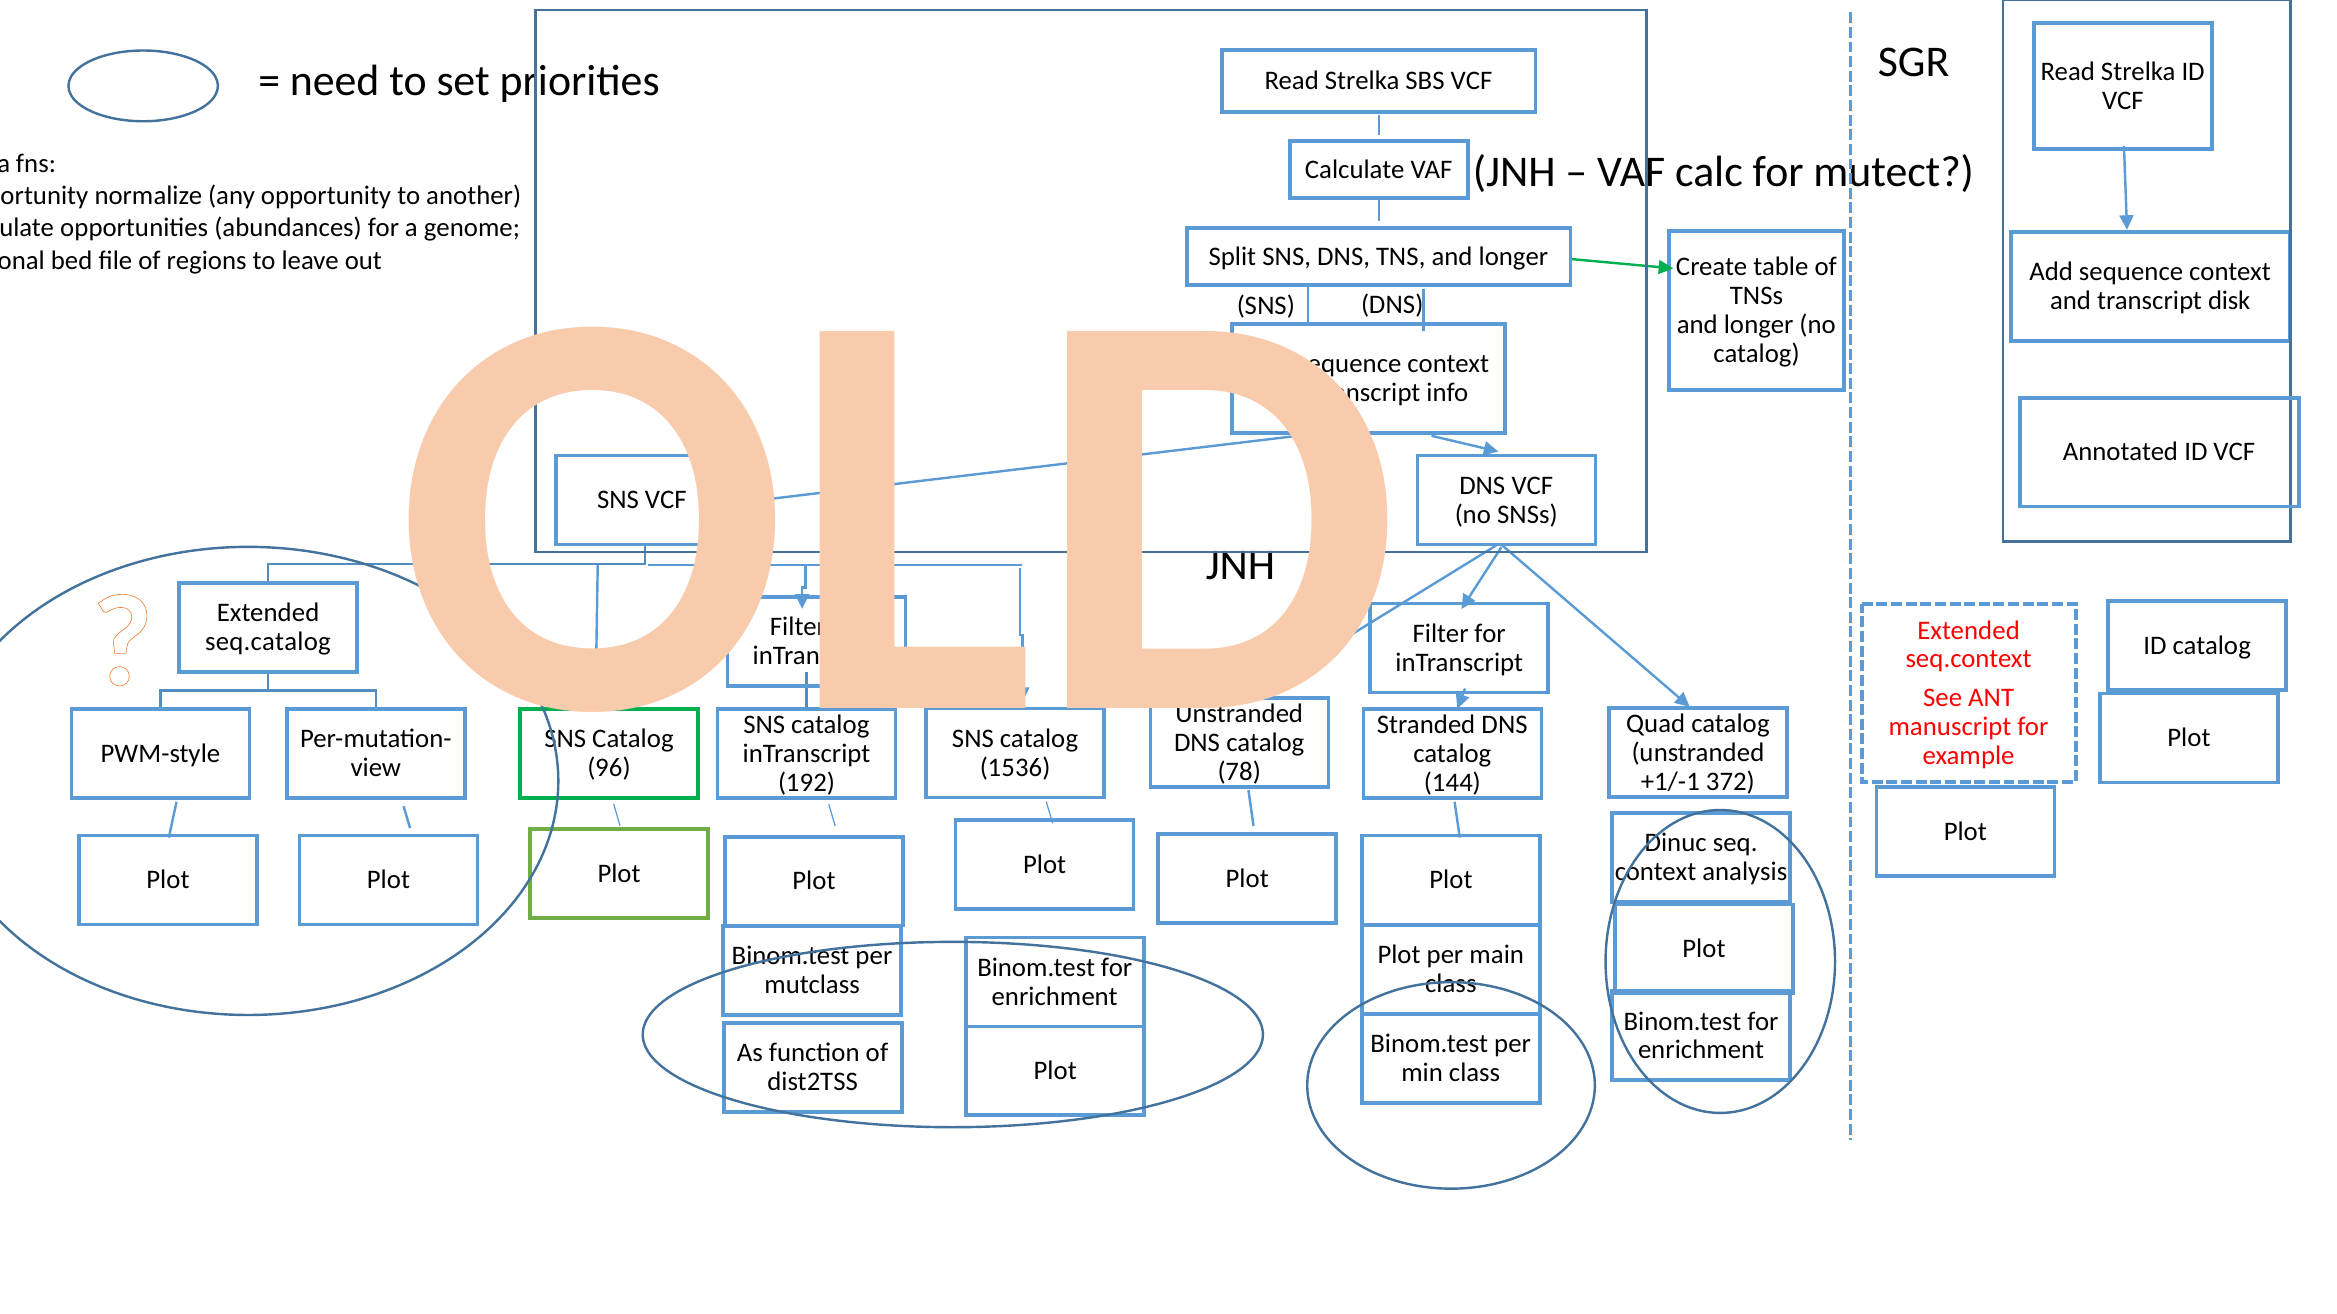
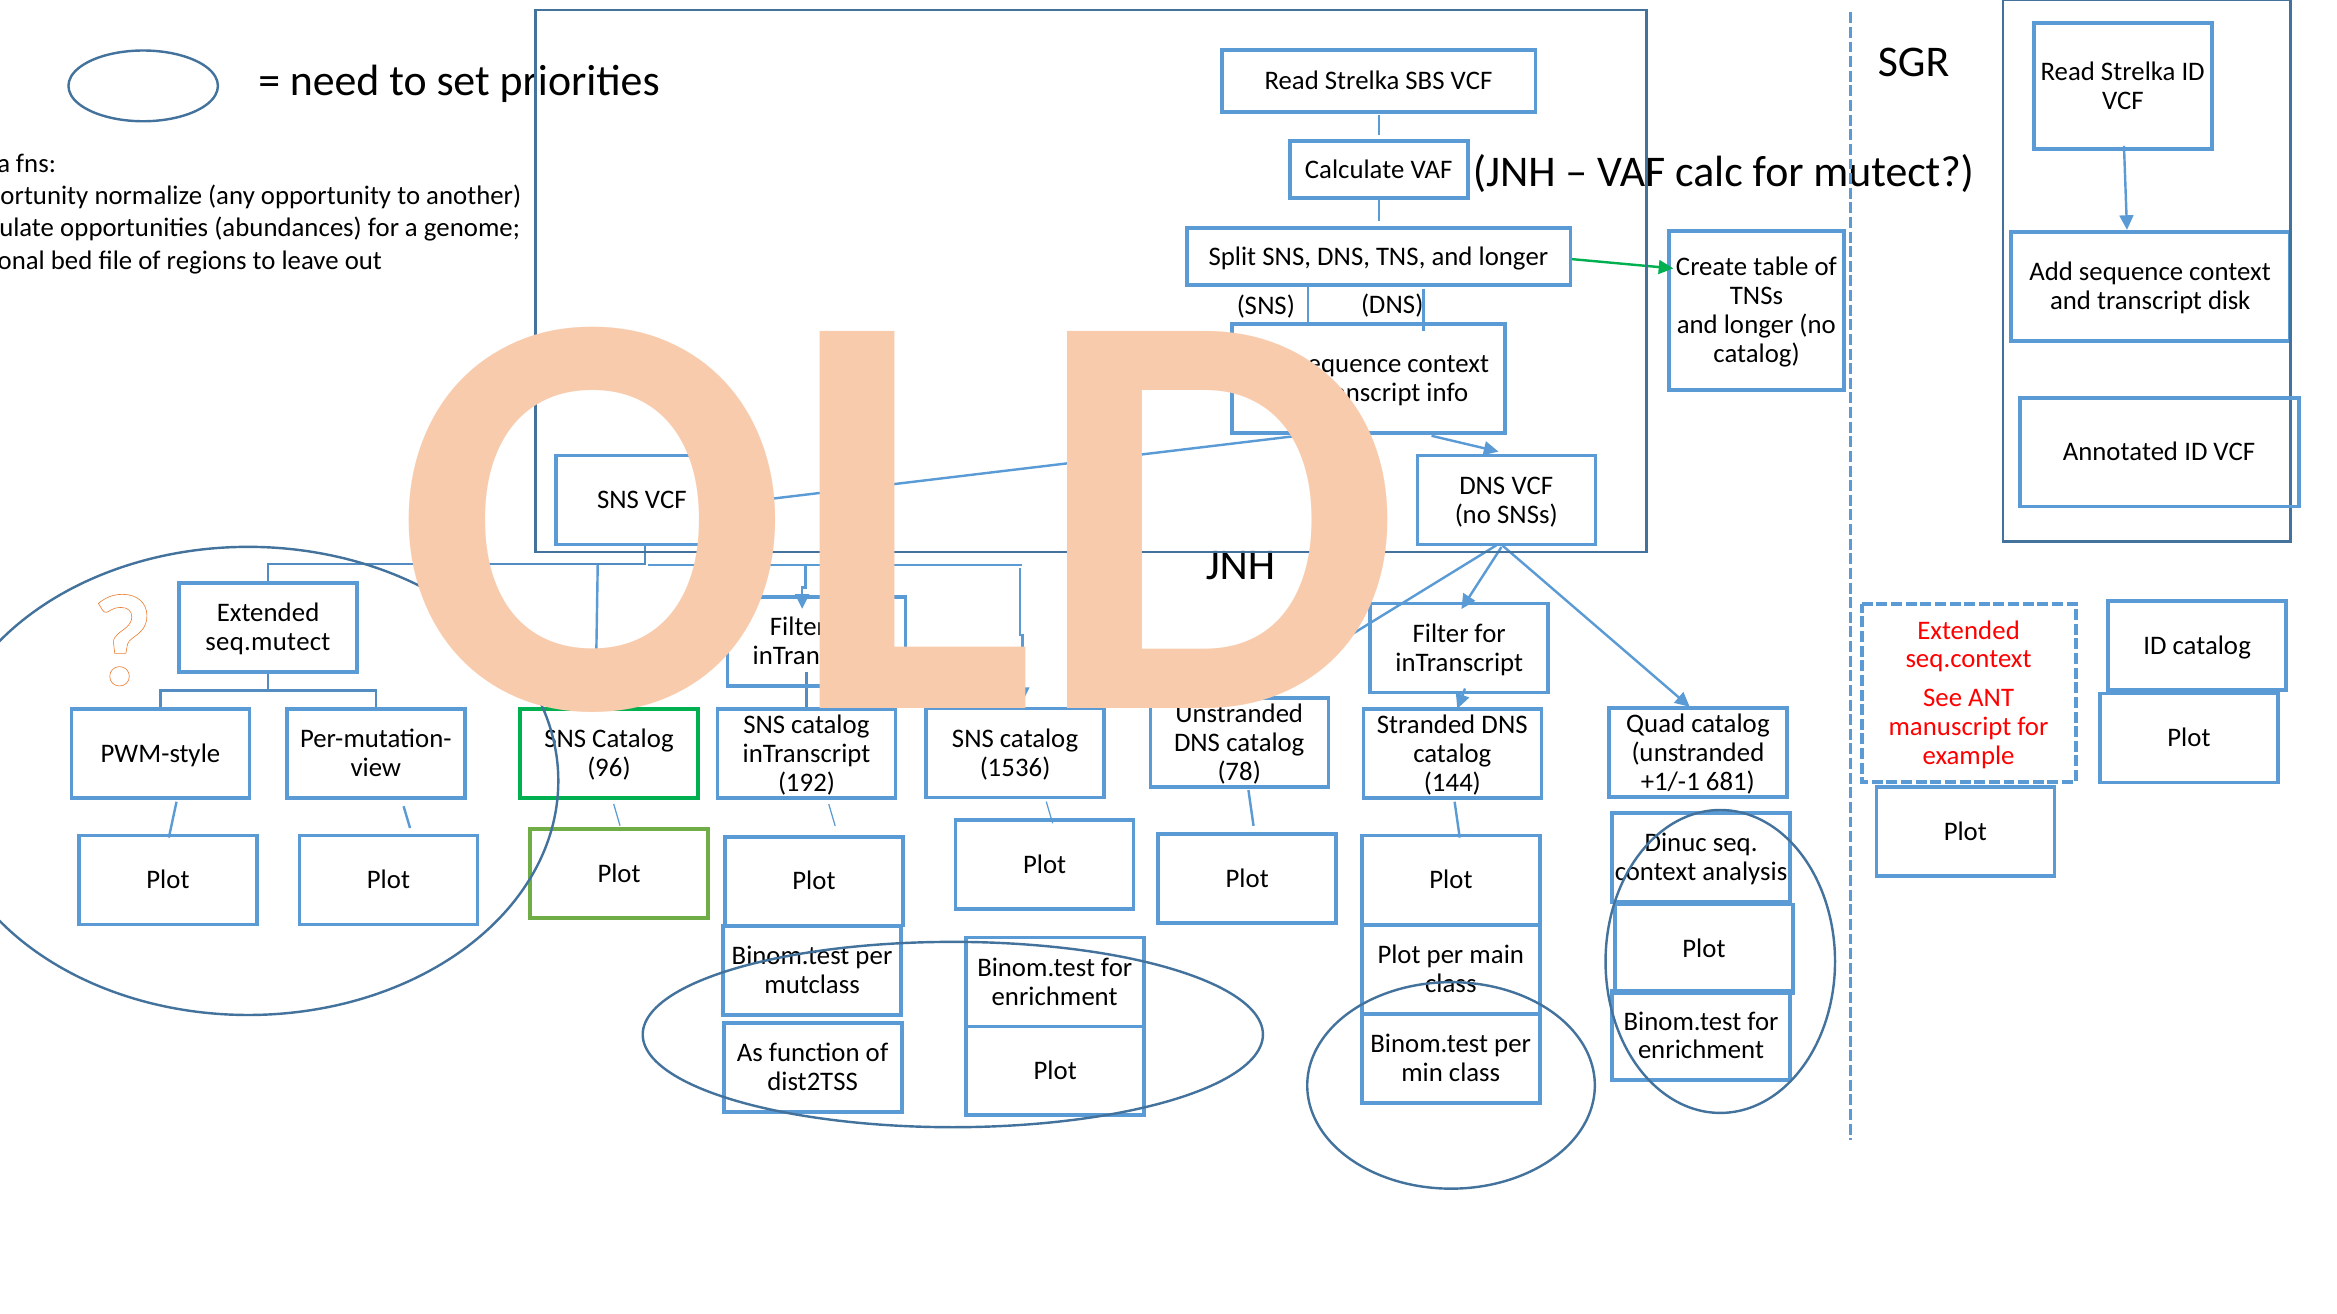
seq.catalog: seq.catalog -> seq.mutect (268, 642)
372: 372 -> 681 (1730, 782)
